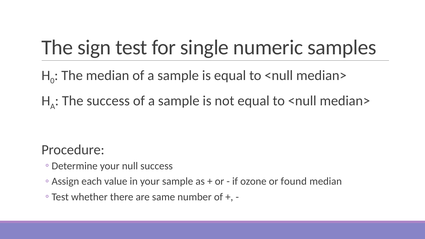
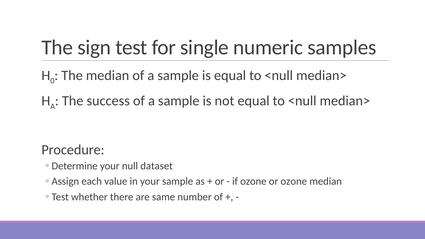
null success: success -> dataset (157, 166)
or found: found -> ozone (294, 182)
